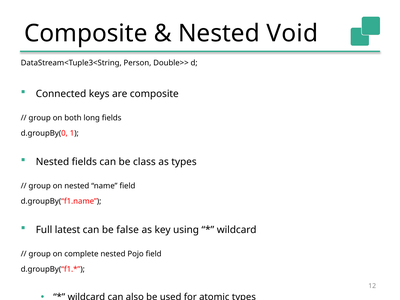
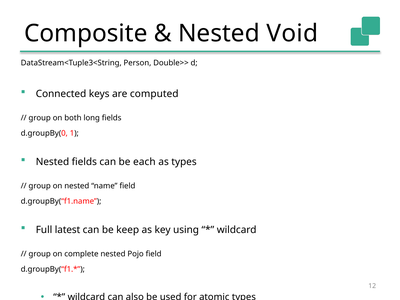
are composite: composite -> computed (154, 94)
class: class -> each (144, 162)
false: false -> keep (128, 230)
